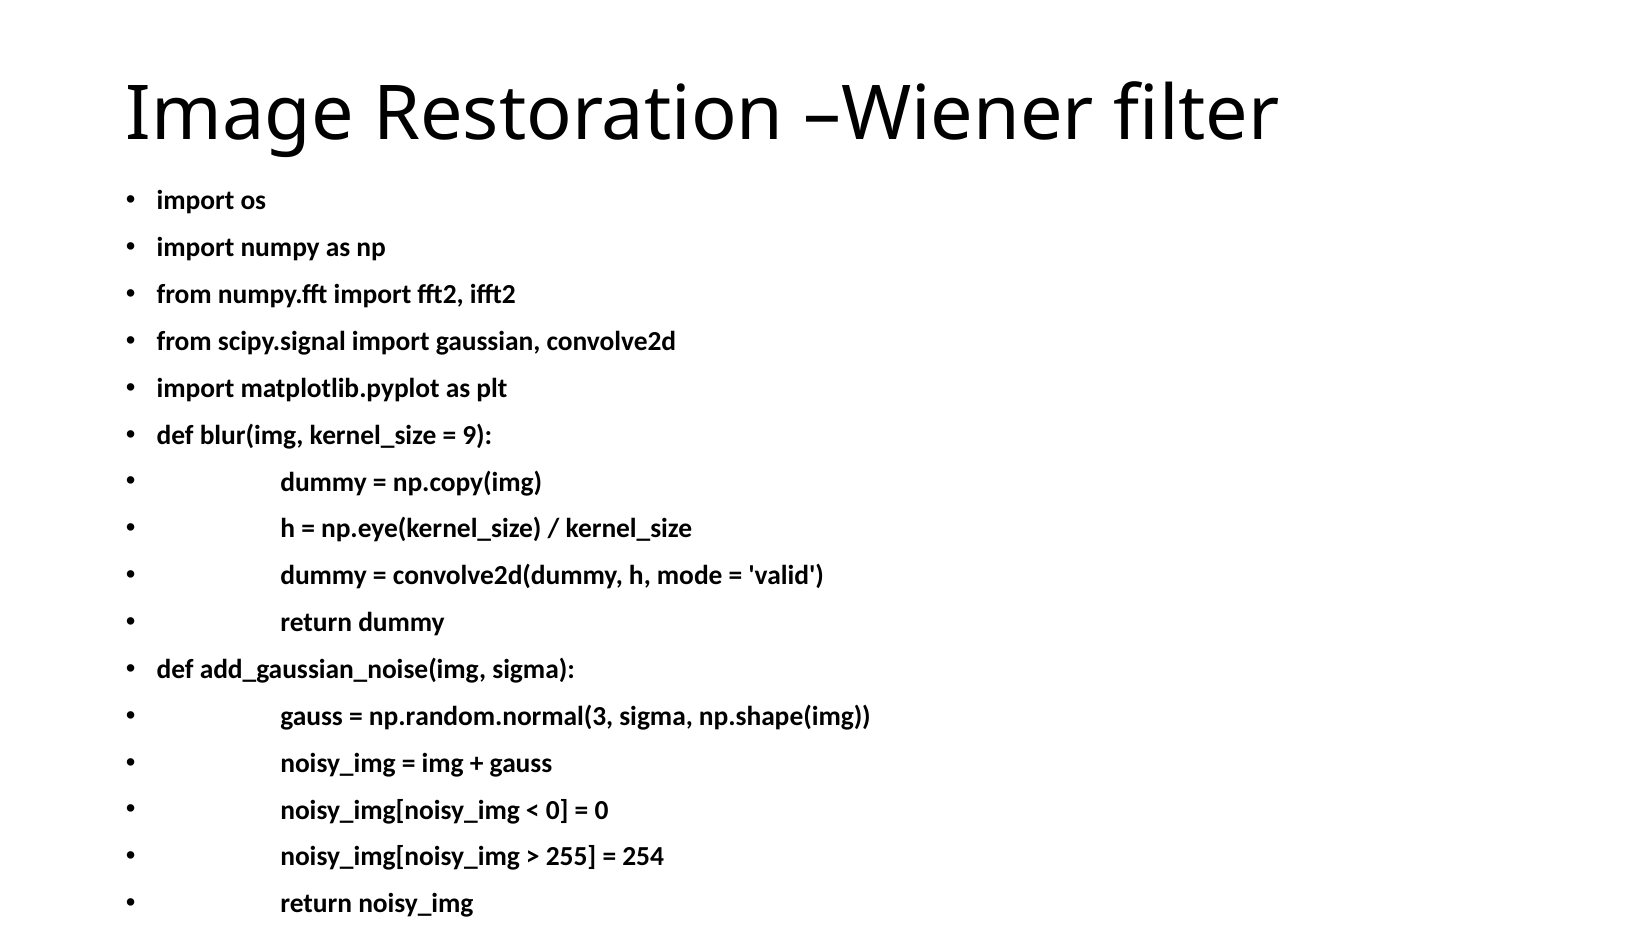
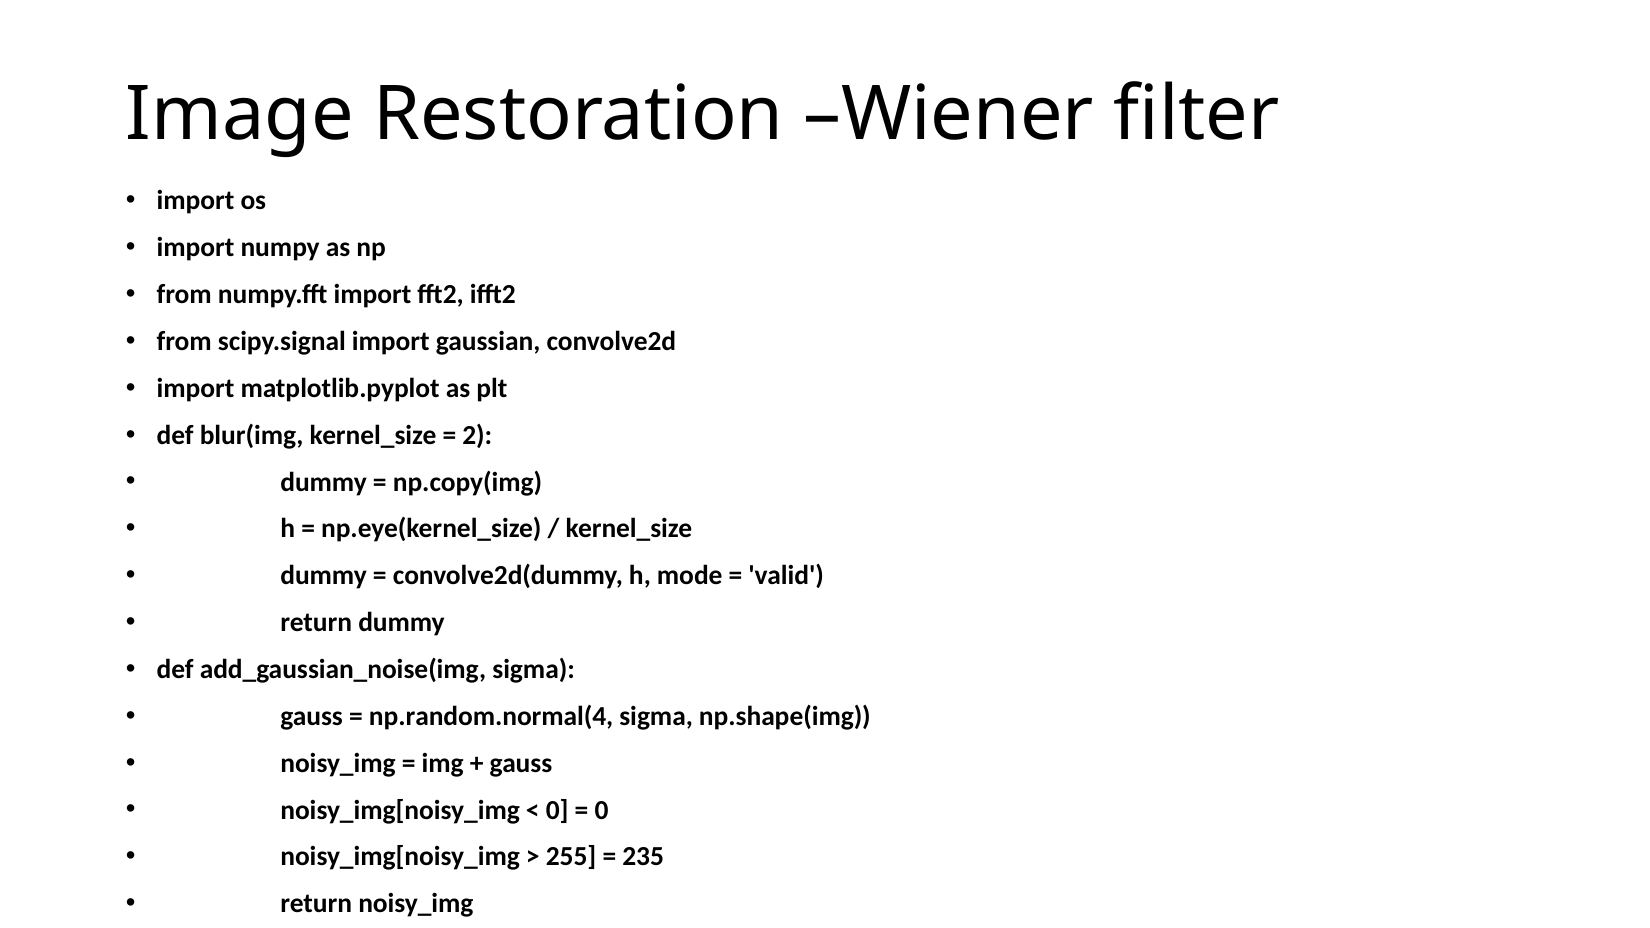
9: 9 -> 2 (477, 435)
np.random.normal(3: np.random.normal(3 -> np.random.normal(4 (491, 716)
254: 254 -> 235 (643, 857)
